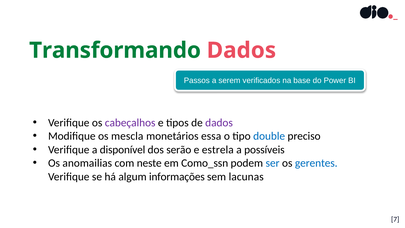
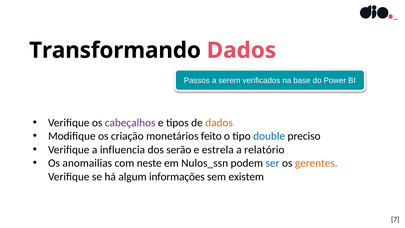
Transformando colour: green -> black (115, 50)
dados colour: purple -> orange (219, 123)
mescla: mescla -> criação (127, 136)
essa: essa -> feito (211, 136)
disponível: disponível -> influencia (122, 150)
possíveis: possíveis -> relatório (264, 150)
Como_ssn: Como_ssn -> Nulos_ssn (205, 163)
gerentes colour: blue -> orange (316, 163)
lacunas: lacunas -> existem (246, 177)
